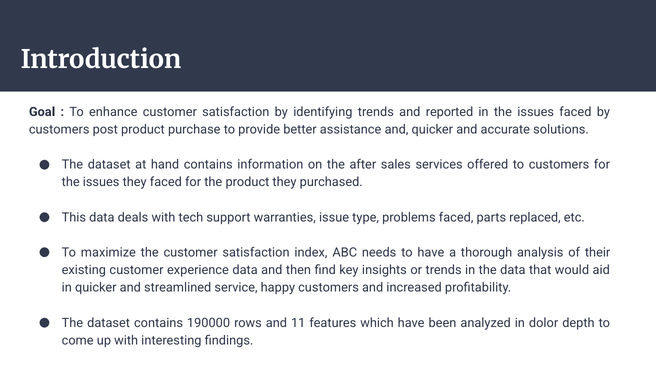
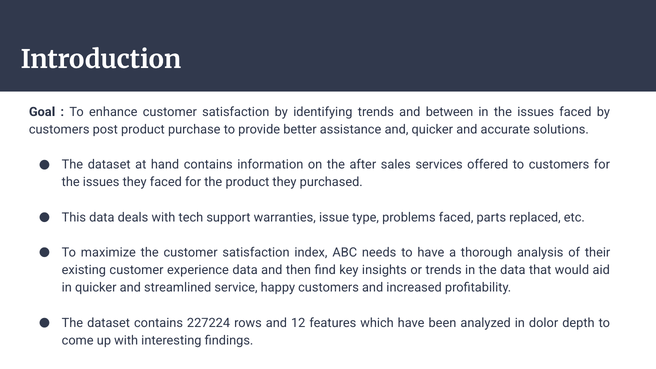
reported: reported -> between (450, 112)
190000: 190000 -> 227224 (209, 323)
11: 11 -> 12 (298, 323)
